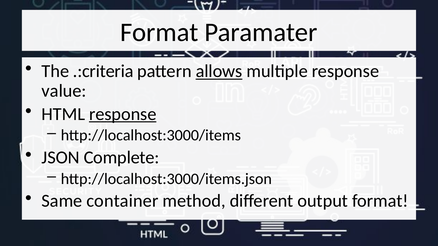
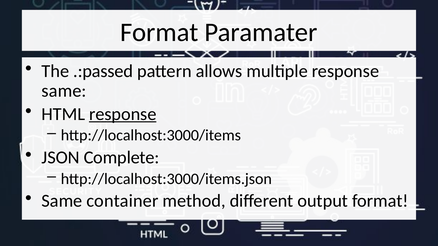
.:criteria: .:criteria -> .:passed (103, 71)
allows underline: present -> none (219, 71)
value: value -> same (64, 91)
